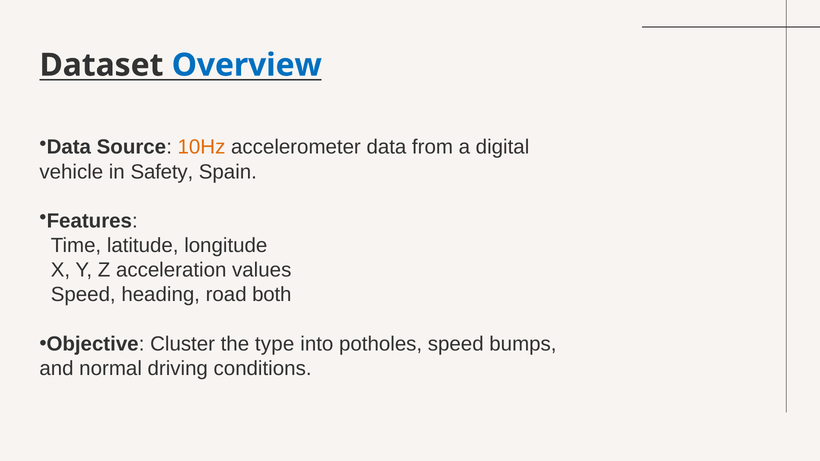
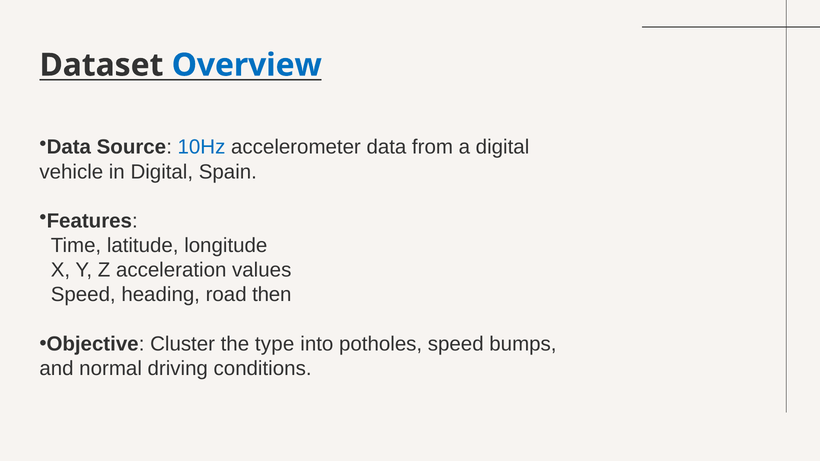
10Hz colour: orange -> blue (201, 147)
in Safety: Safety -> Digital (162, 172)
both: both -> then (272, 295)
